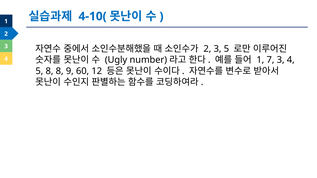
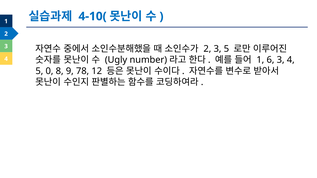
7: 7 -> 6 (270, 60)
5 8: 8 -> 0 (49, 71)
60: 60 -> 78 (83, 71)
